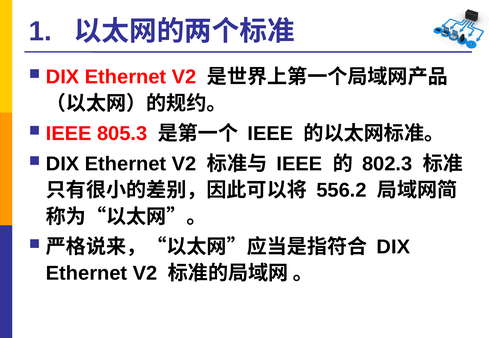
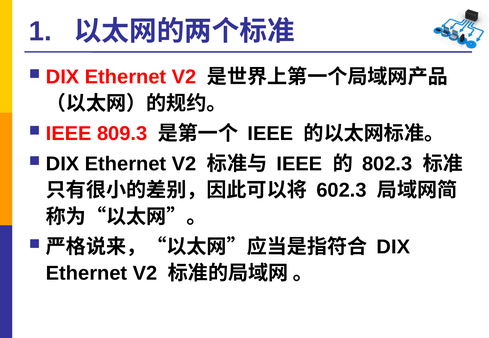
805.3: 805.3 -> 809.3 (122, 134)
556.2: 556.2 -> 602.3 (341, 191)
